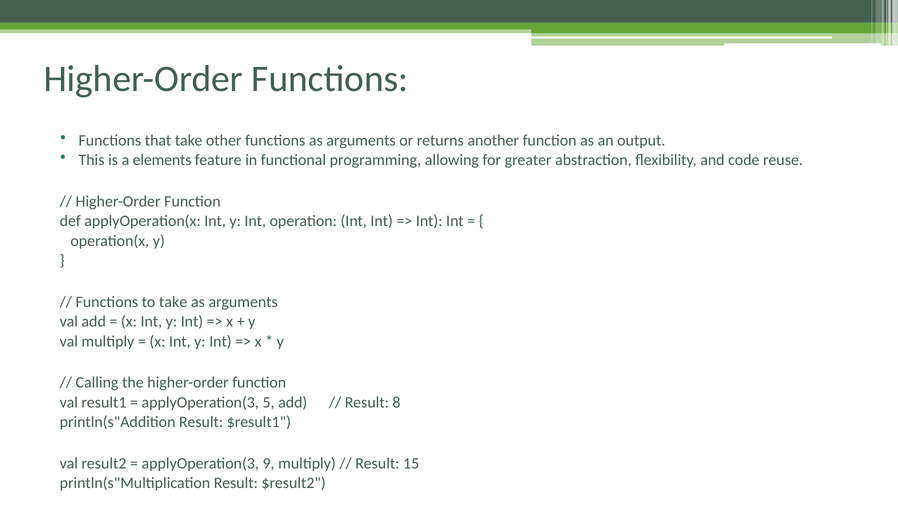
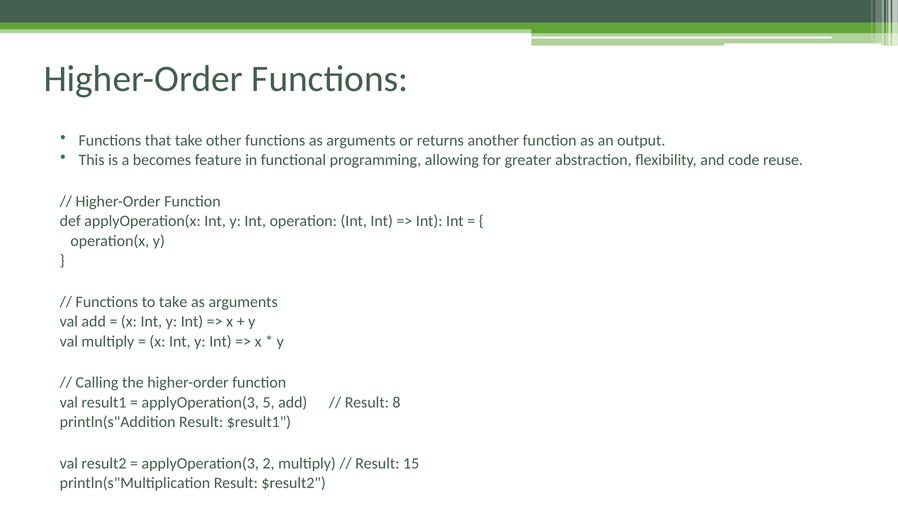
elements: elements -> becomes (162, 160)
9: 9 -> 2 (269, 463)
